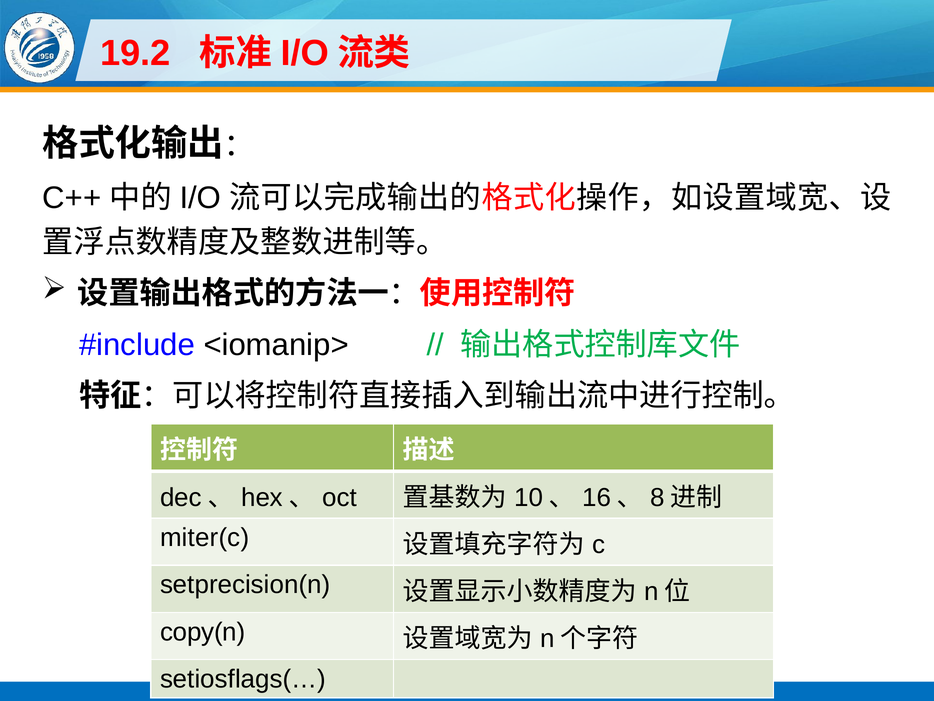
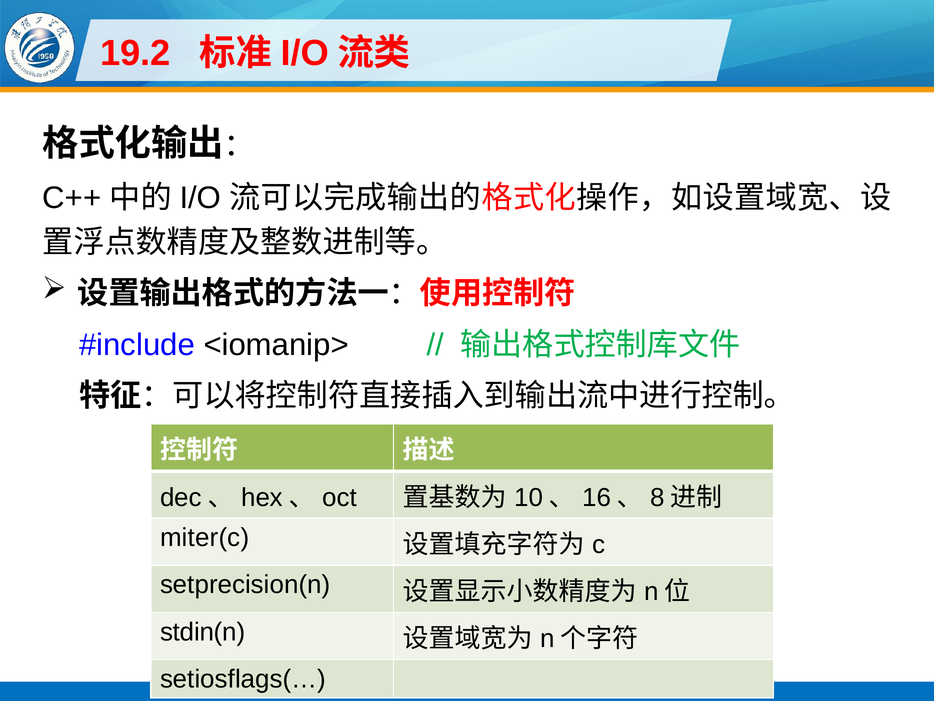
copy(n: copy(n -> stdin(n (203, 632)
